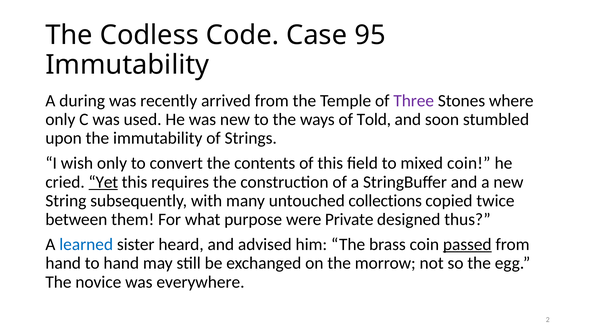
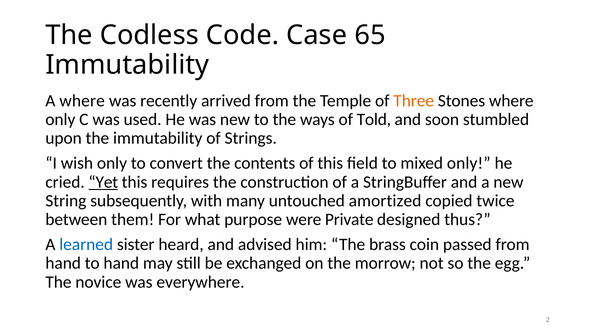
95: 95 -> 65 (370, 35)
A during: during -> where (82, 101)
Three colour: purple -> orange (414, 101)
mixed coin: coin -> only (469, 163)
collections: collections -> amortized (385, 201)
passed underline: present -> none (467, 244)
